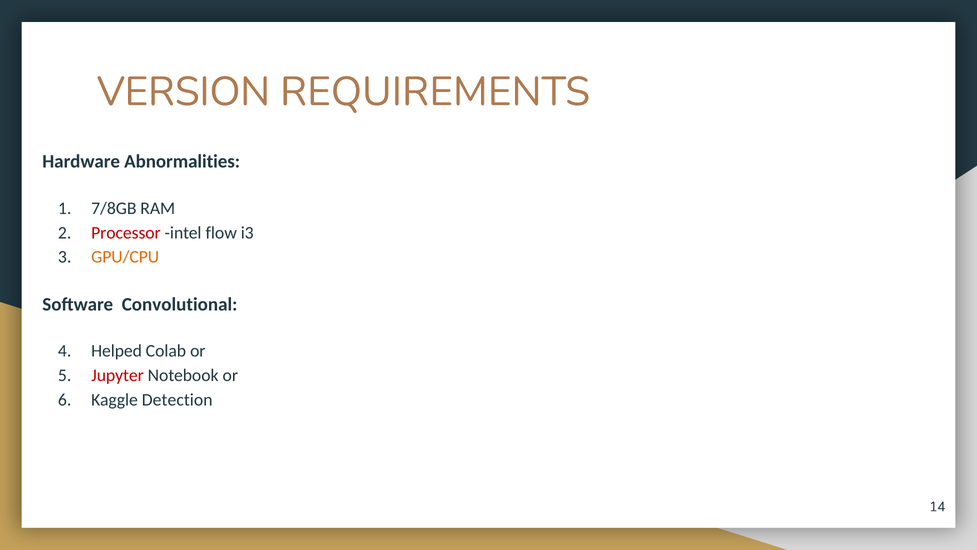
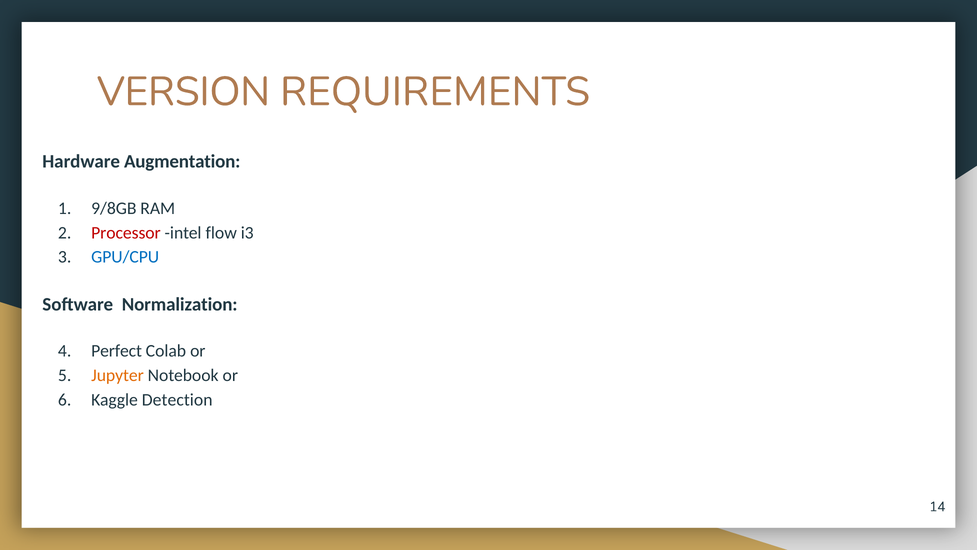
Abnormalities: Abnormalities -> Augmentation (182, 161)
7/8GB: 7/8GB -> 9/8GB (114, 208)
GPU/CPU colour: orange -> blue (125, 257)
Convolutional: Convolutional -> Normalization (180, 304)
Helped: Helped -> Perfect (117, 351)
Jupyter colour: red -> orange (118, 375)
